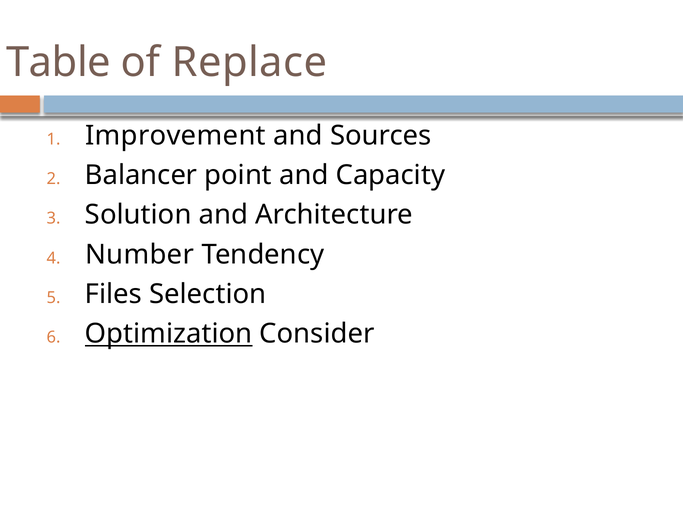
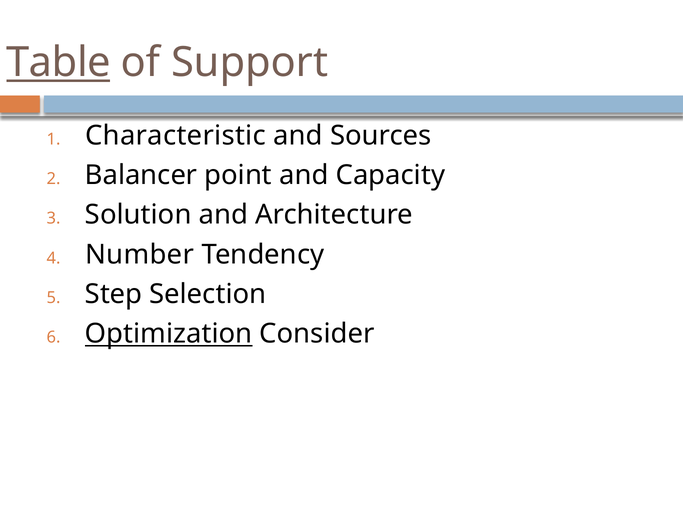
Table underline: none -> present (58, 63)
Replace: Replace -> Support (250, 63)
Improvement: Improvement -> Characteristic (176, 136)
Files: Files -> Step (114, 294)
